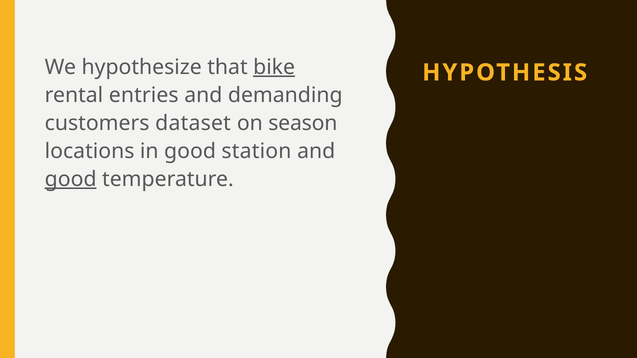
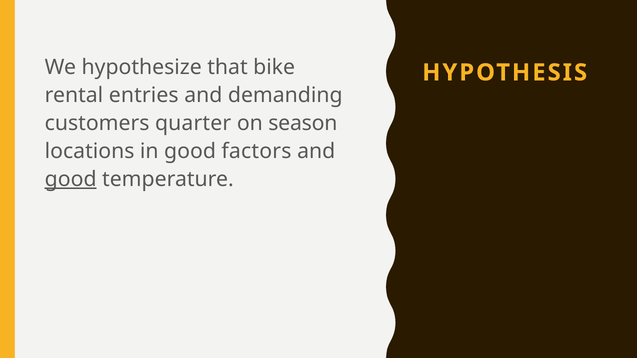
bike underline: present -> none (274, 67)
dataset: dataset -> quarter (193, 123)
station: station -> factors (256, 151)
